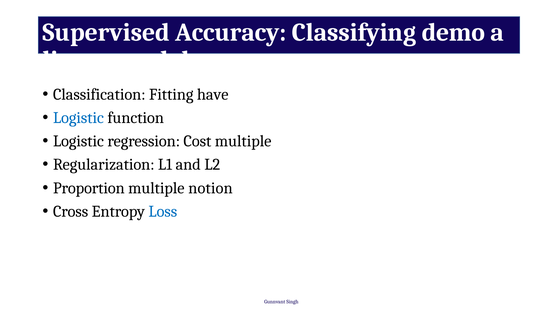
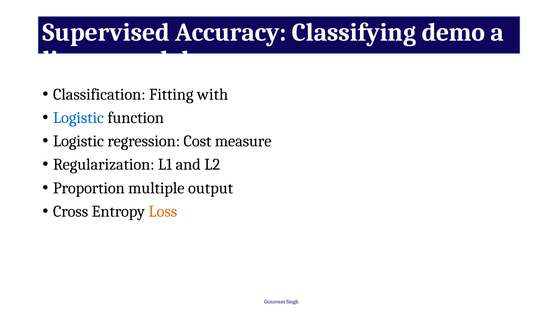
have: have -> with (213, 94)
Cost multiple: multiple -> measure (243, 141)
notion: notion -> output (211, 188)
Loss colour: blue -> orange (163, 211)
